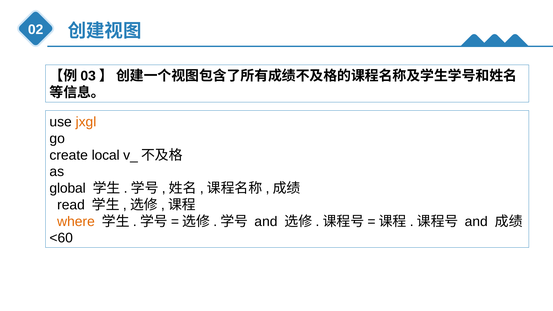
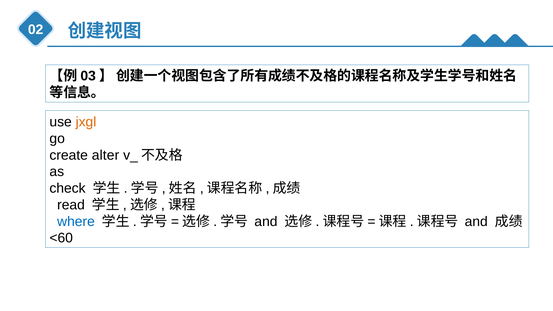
local: local -> alter (105, 155)
global: global -> check (68, 188)
where colour: orange -> blue (76, 222)
